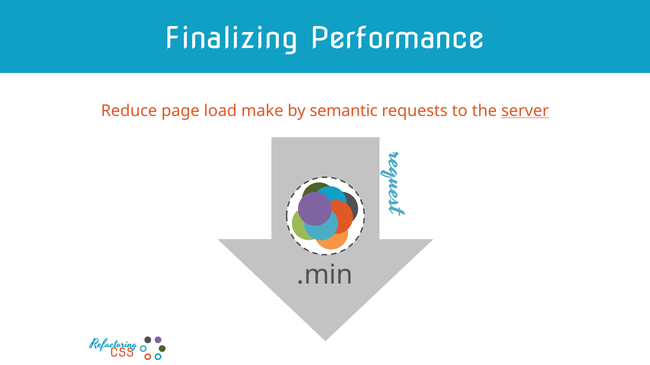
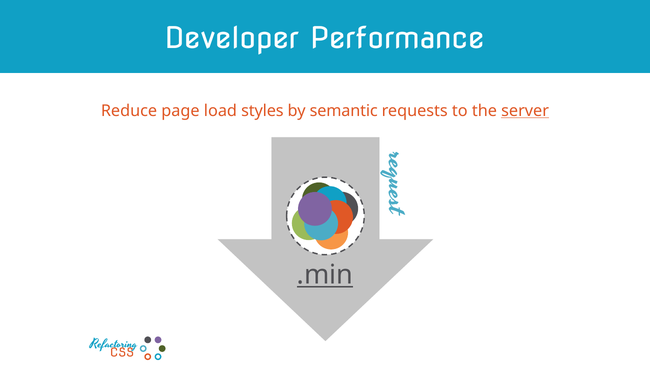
Finalizing: Finalizing -> Developer (232, 39)
make: make -> styles (262, 111)
.min underline: none -> present (325, 275)
